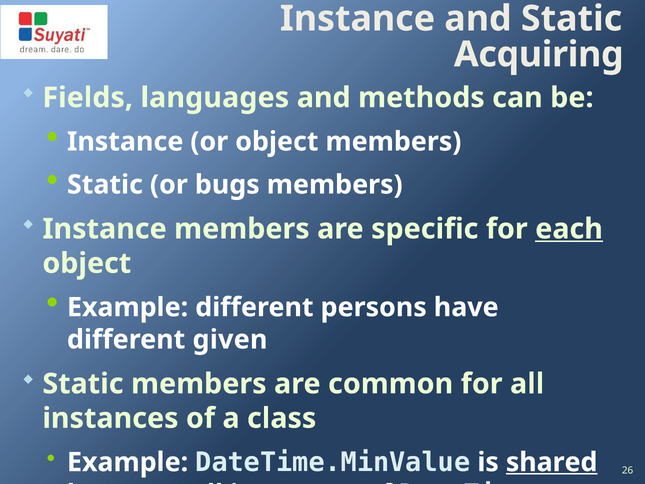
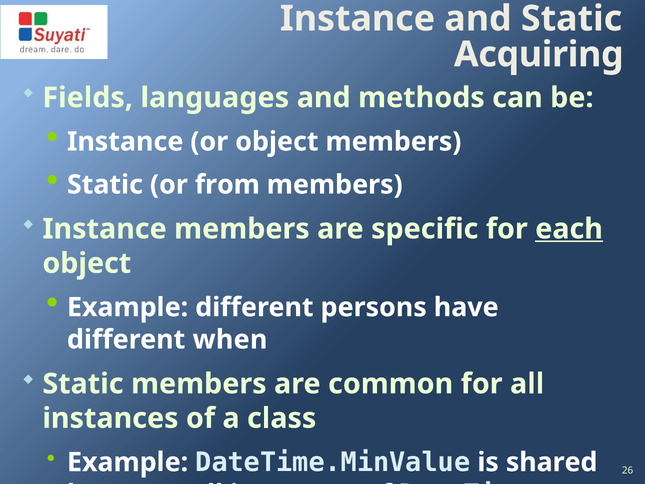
bugs: bugs -> from (227, 185)
given: given -> when (230, 339)
shared underline: present -> none (552, 462)
